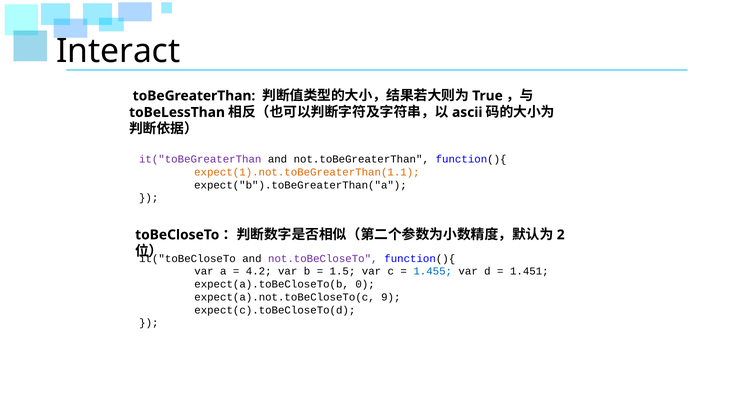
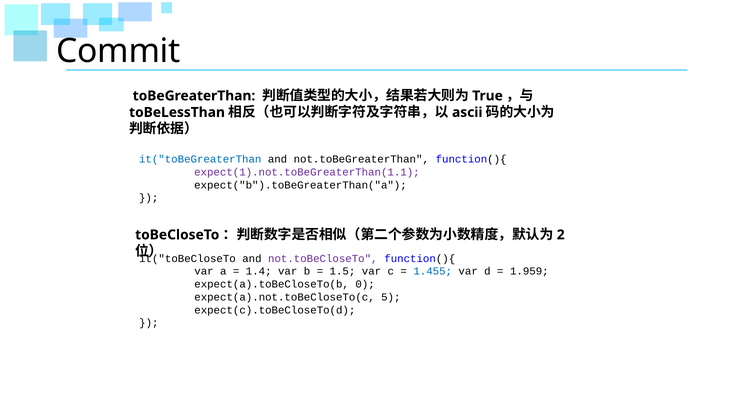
Interact: Interact -> Commit (118, 51)
it("toBeGreaterThan colour: purple -> blue (200, 160)
expect(1).not.toBeGreaterThan(1.1 colour: orange -> purple (307, 172)
4.2: 4.2 -> 1.4 (259, 272)
1.451: 1.451 -> 1.959 (529, 272)
9: 9 -> 5 (391, 297)
